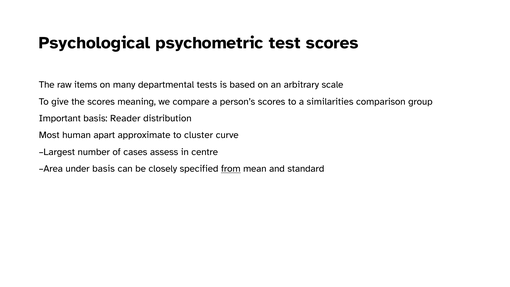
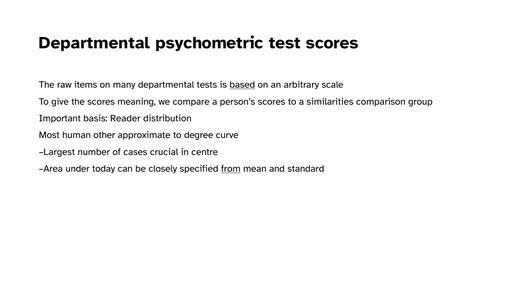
Psychological: Psychological -> Departmental (94, 43)
based underline: none -> present (242, 85)
apart: apart -> other (104, 135)
cluster: cluster -> degree (199, 135)
assess: assess -> crucial (164, 152)
under basis: basis -> today (104, 169)
